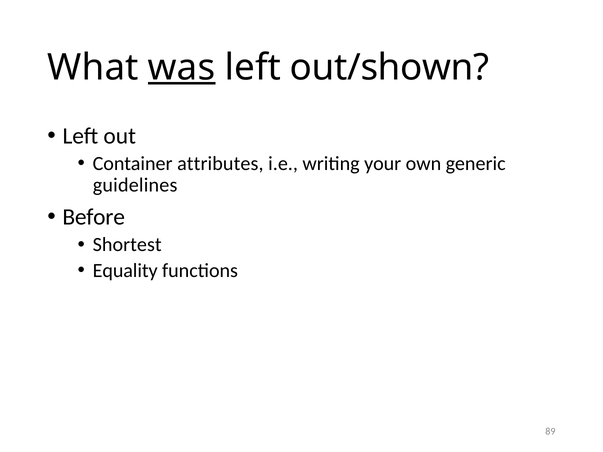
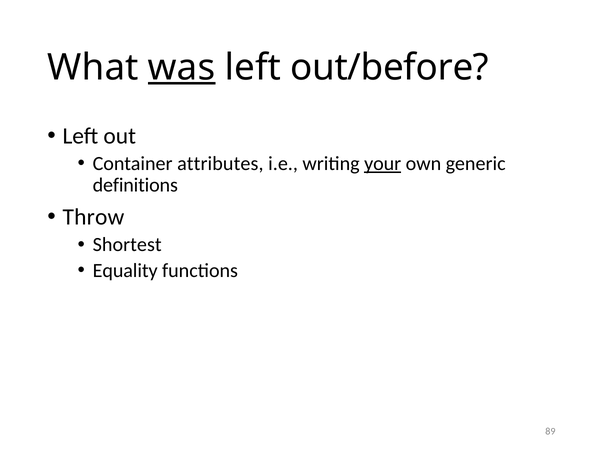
out/shown: out/shown -> out/before (390, 68)
your underline: none -> present (383, 164)
guidelines: guidelines -> definitions (135, 185)
Before: Before -> Throw (93, 217)
